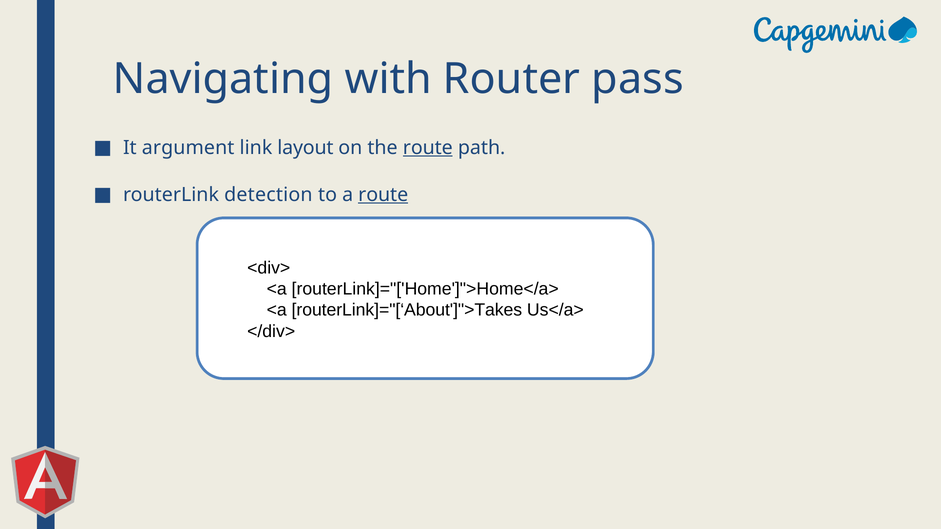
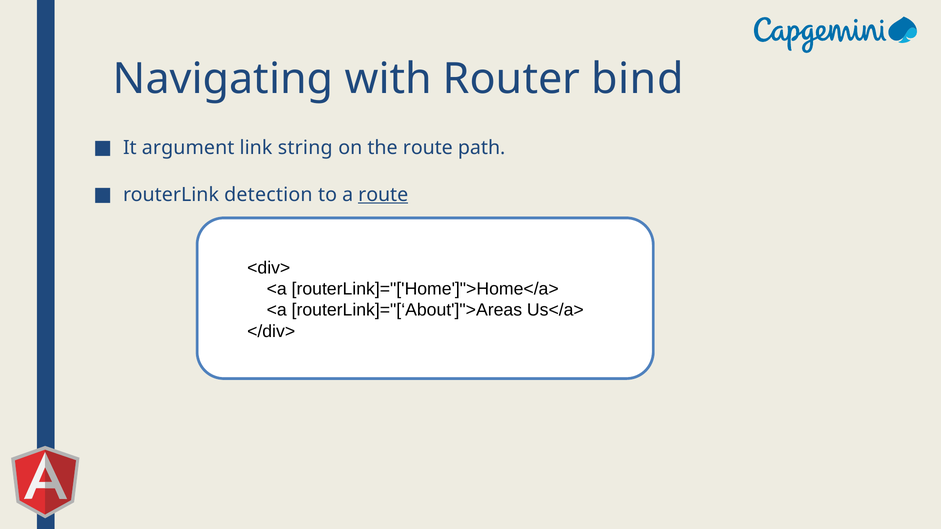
pass: pass -> bind (638, 79)
layout: layout -> string (305, 148)
route underline: present -> none (428, 148)
routerLink]="[‘About']">Takes: routerLink]="[‘About']">Takes -> routerLink]="[‘About']">Areas (407, 310)
